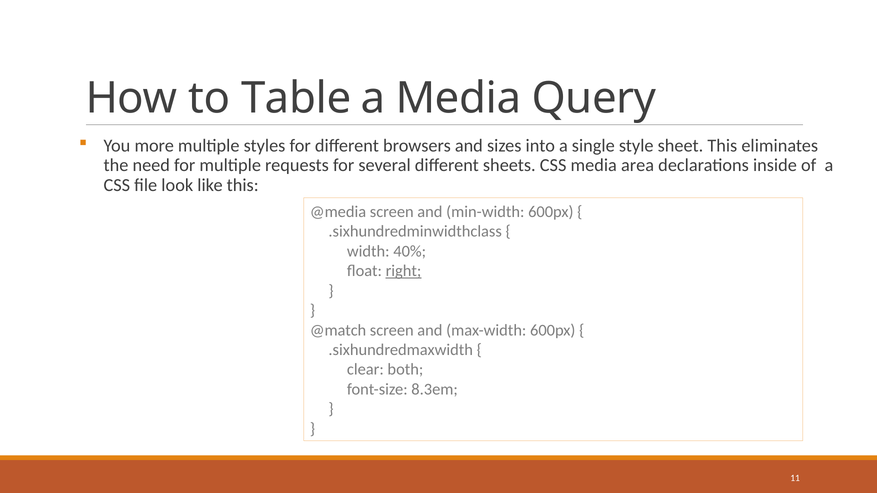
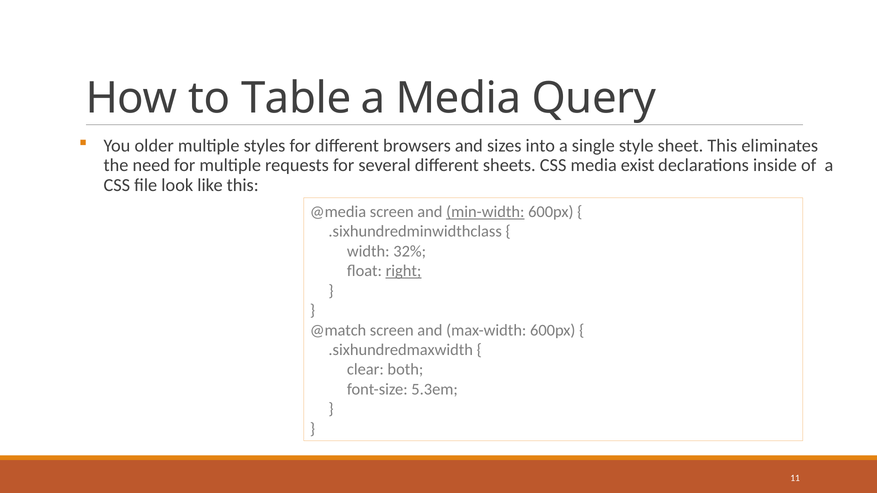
more: more -> older (154, 146)
area: area -> exist (638, 166)
min-width underline: none -> present (485, 212)
40%: 40% -> 32% (410, 251)
8.3em: 8.3em -> 5.3em (435, 390)
